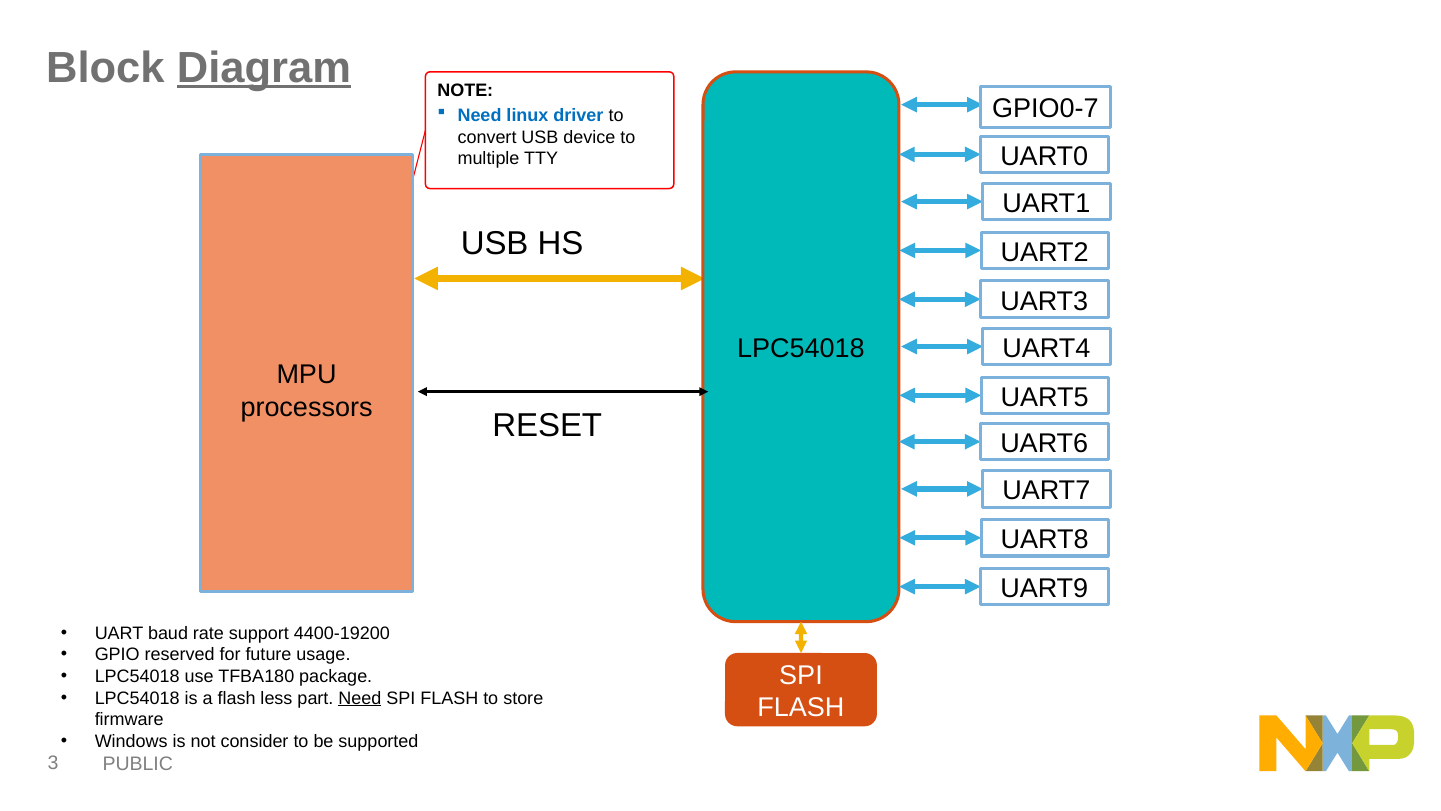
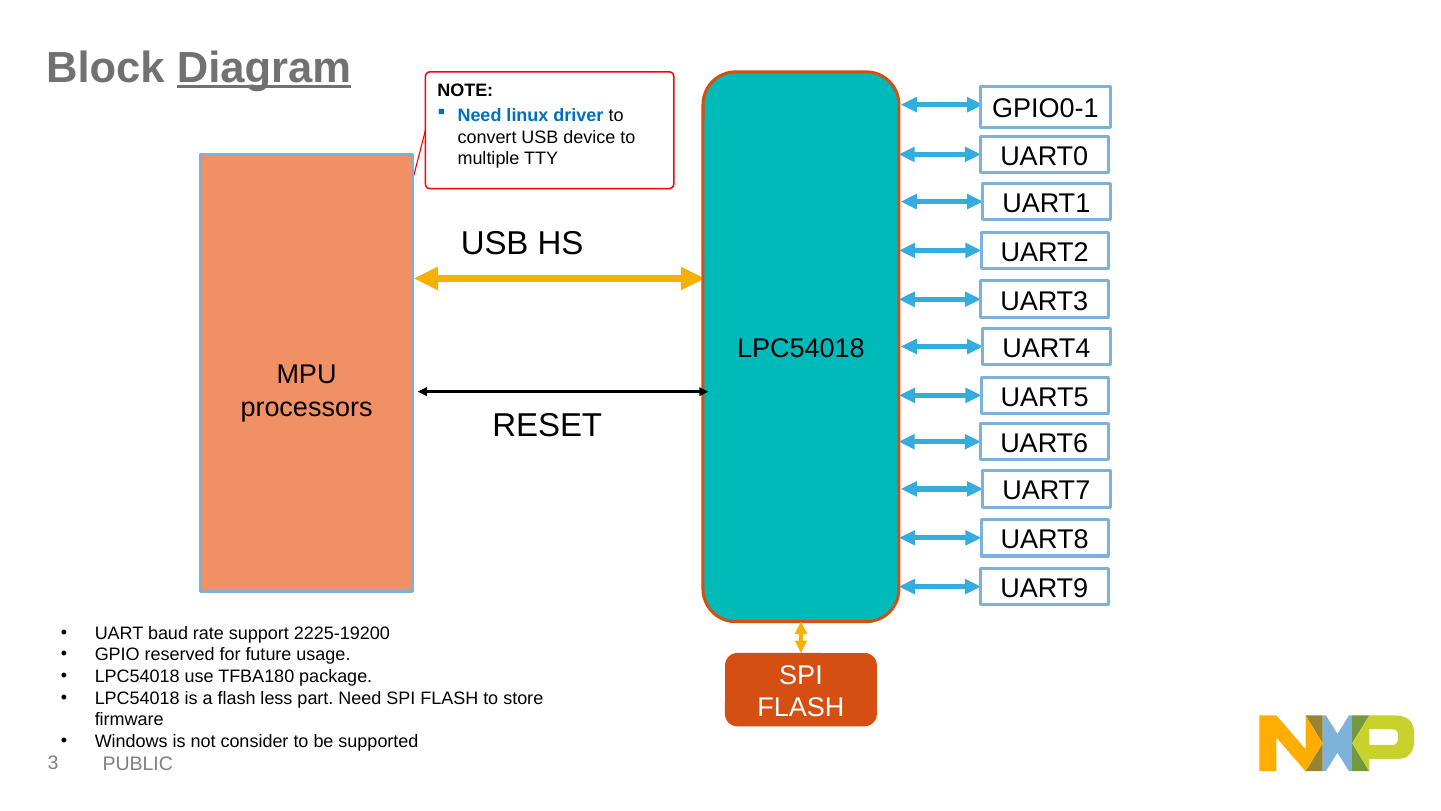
GPIO0-7: GPIO0-7 -> GPIO0-1 (1045, 109)
4400-19200: 4400-19200 -> 2225-19200 (342, 633)
Need underline: present -> none (360, 698)
